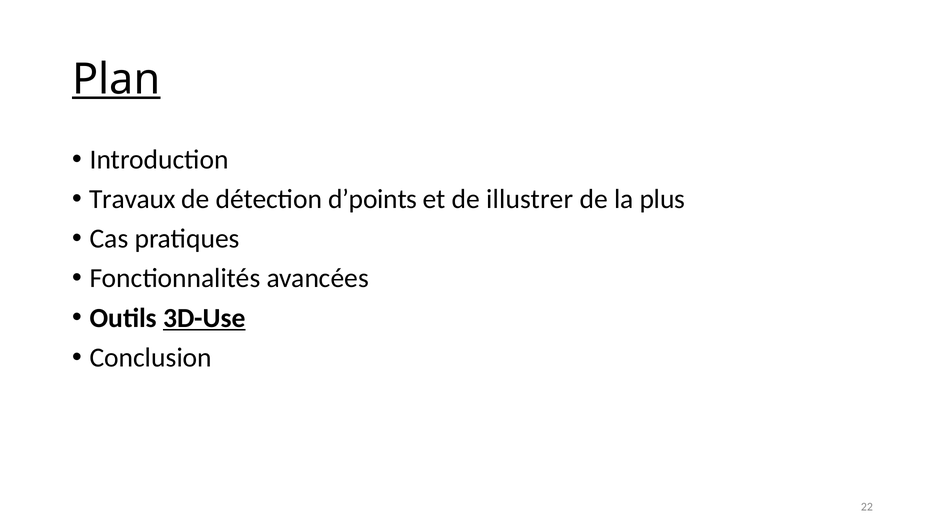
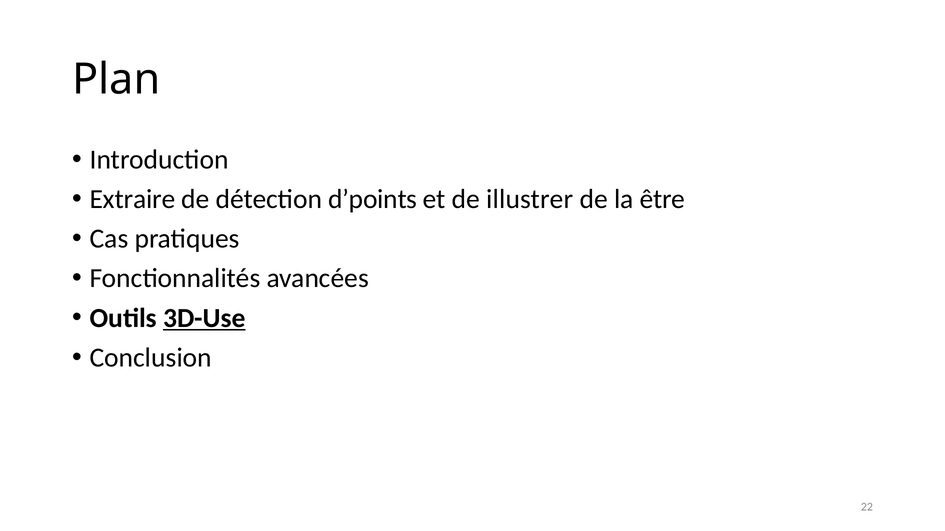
Plan underline: present -> none (116, 79)
Travaux: Travaux -> Extraire (132, 199)
plus: plus -> être (662, 199)
